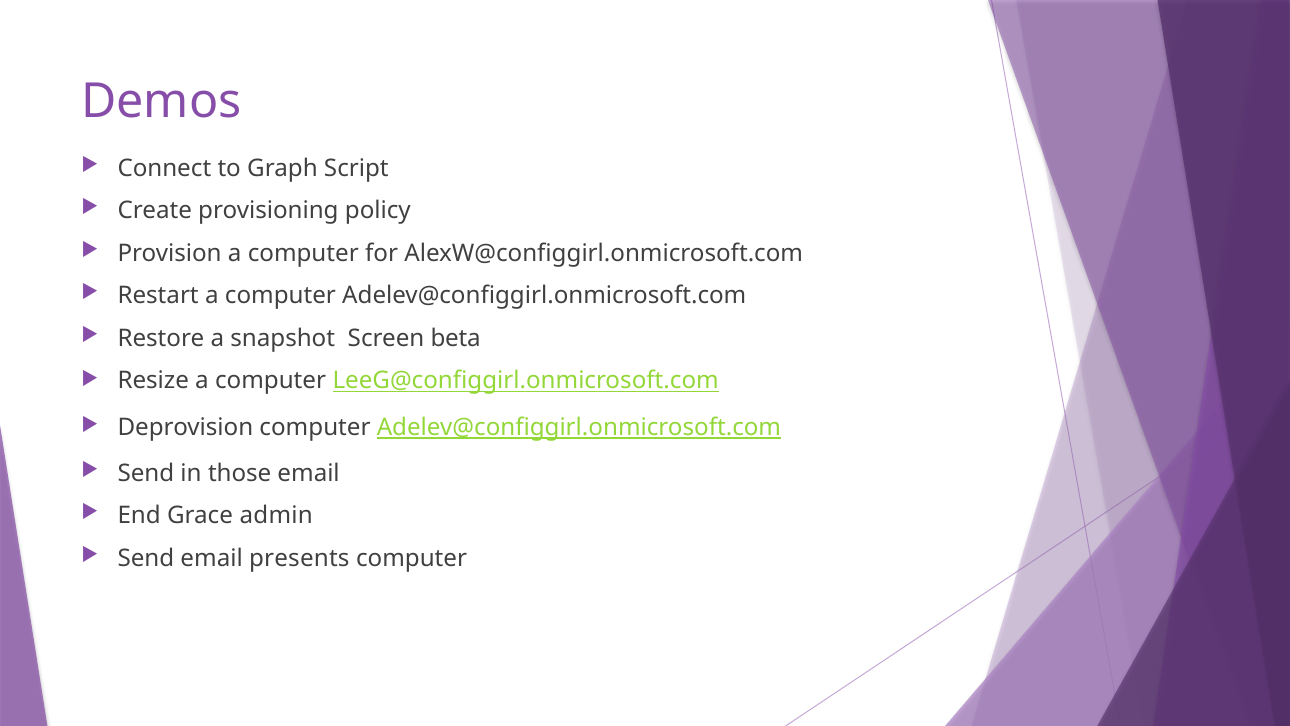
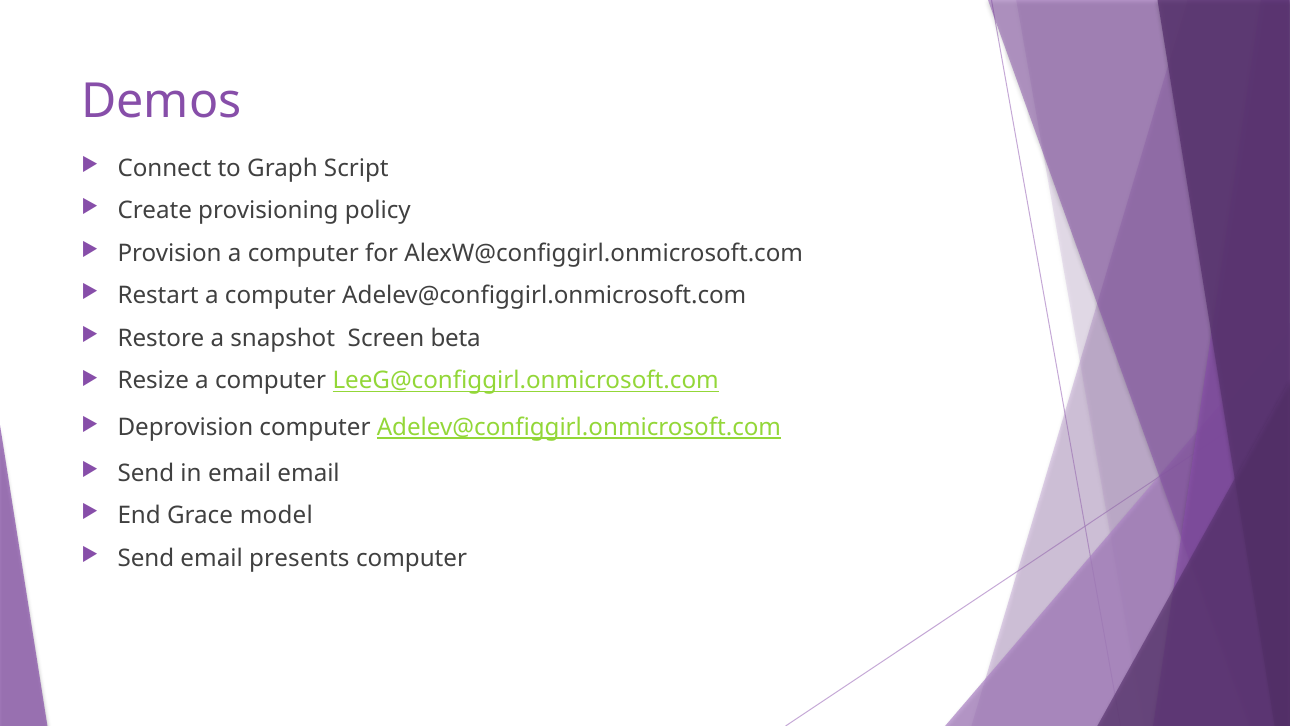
in those: those -> email (240, 473)
admin: admin -> model (276, 516)
